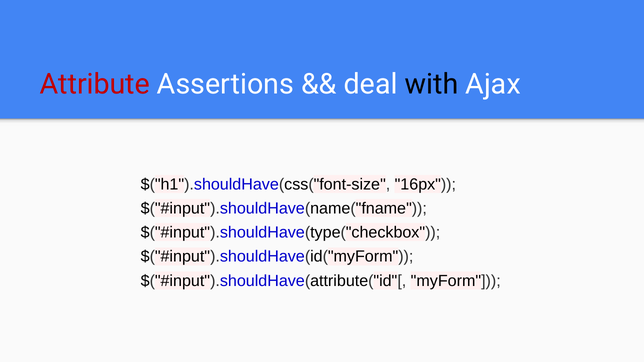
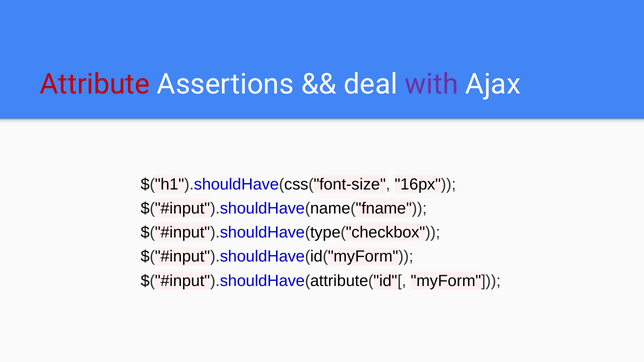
with colour: black -> purple (432, 84)
